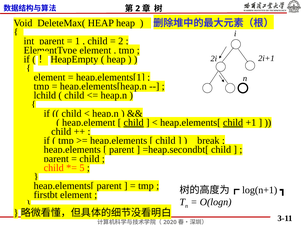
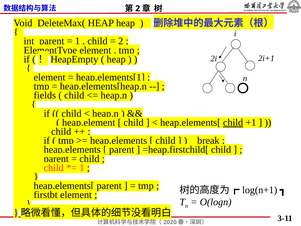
lchild: lchild -> fields (45, 95)
child underline: present -> none (134, 122)
=heap.secondbt[: =heap.secondbt[ -> =heap.firstchild[ (176, 149)
5: 5 -> 1 (82, 168)
